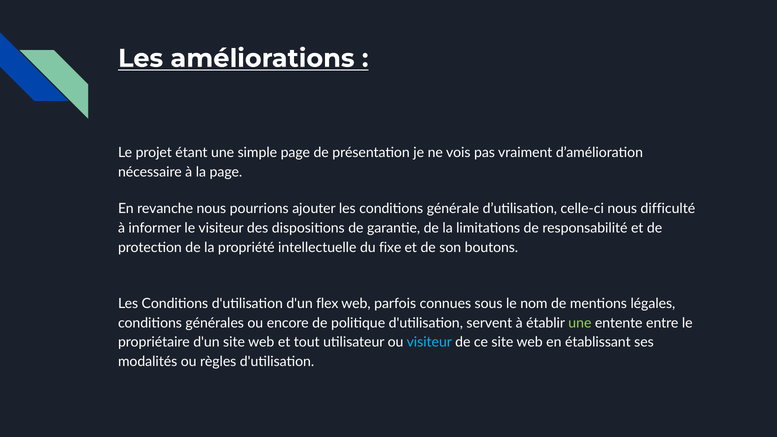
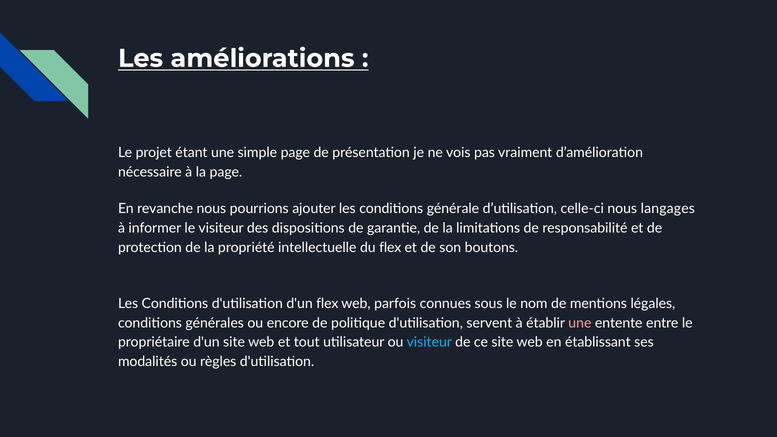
difficulté: difficulté -> langages (668, 209)
du fixe: fixe -> flex (390, 248)
une colour: light green -> pink (580, 323)
